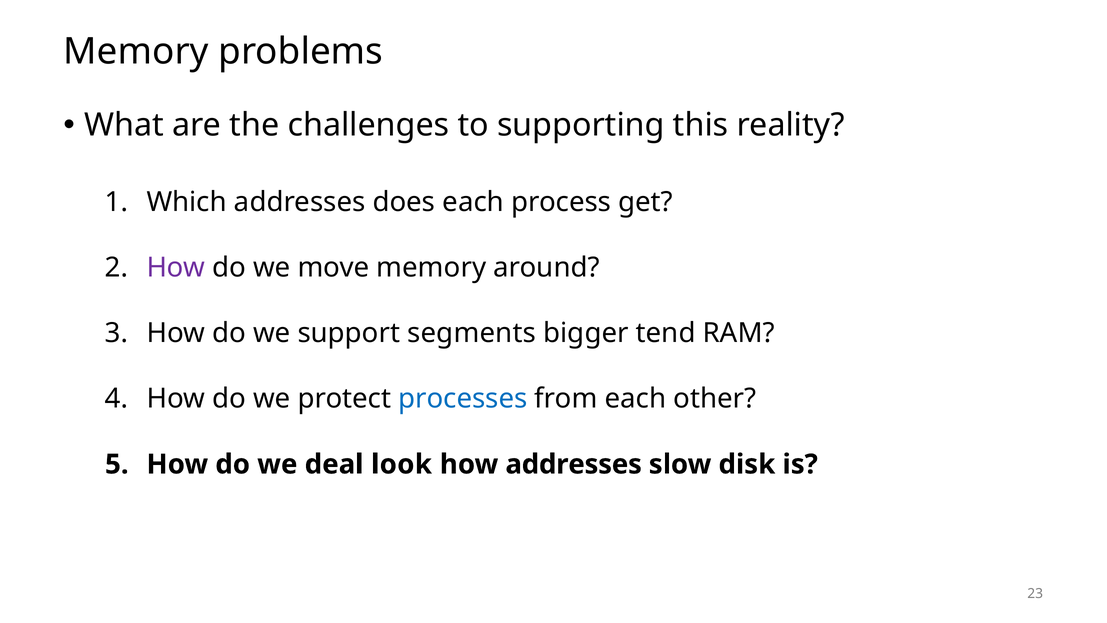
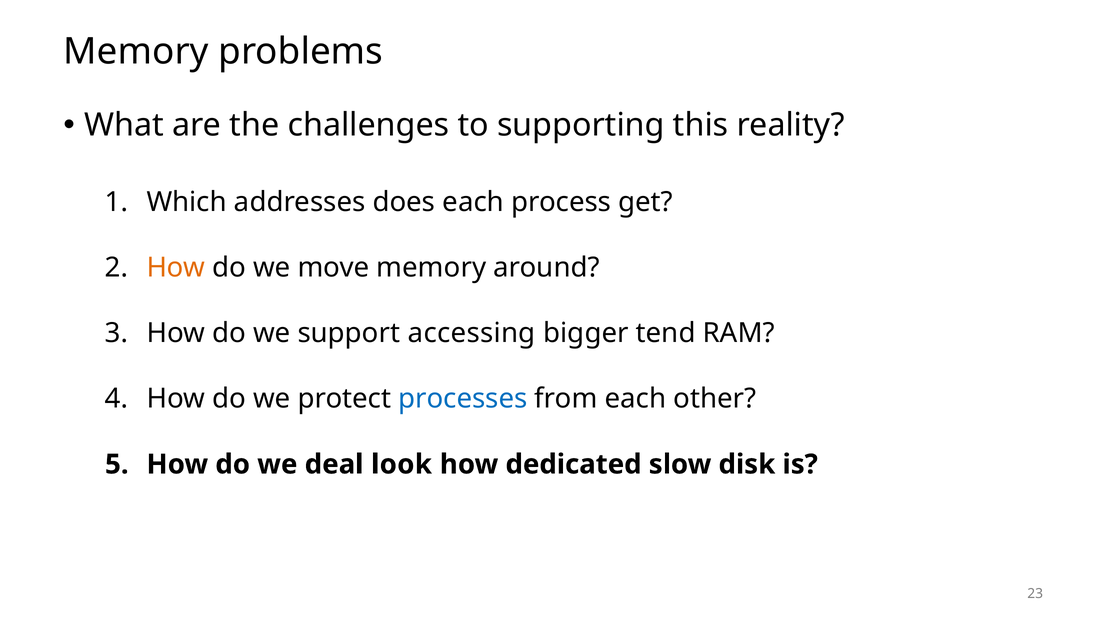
How colour: purple -> orange (176, 268)
segments: segments -> accessing (472, 333)
how addresses: addresses -> dedicated (574, 464)
